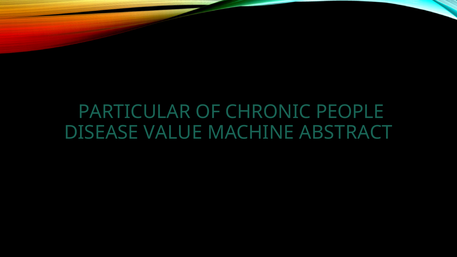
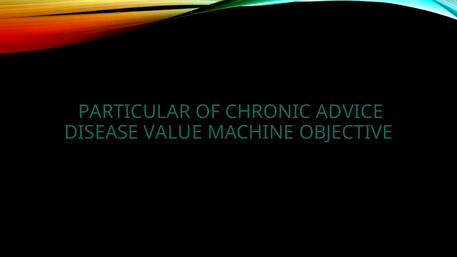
PEOPLE: PEOPLE -> ADVICE (350, 112)
ABSTRACT: ABSTRACT -> OBJECTIVE (346, 133)
